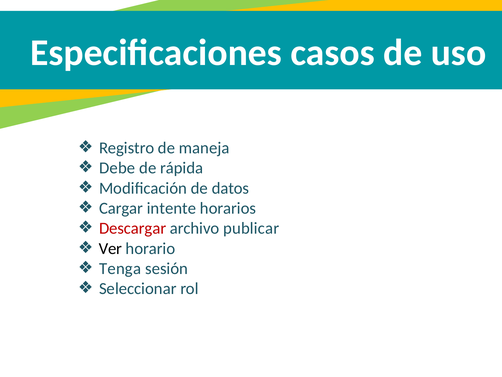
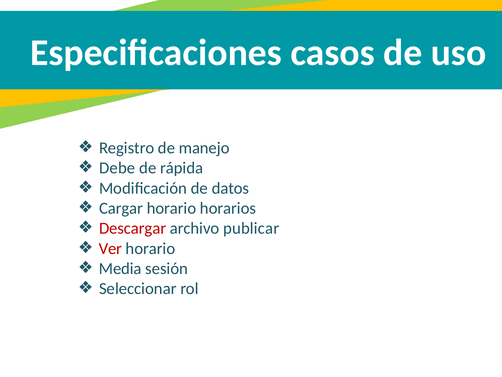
maneja: maneja -> manejo (204, 148)
Cargar intente: intente -> horario (171, 208)
Ver colour: black -> red (111, 248)
Tenga: Tenga -> Media (120, 268)
